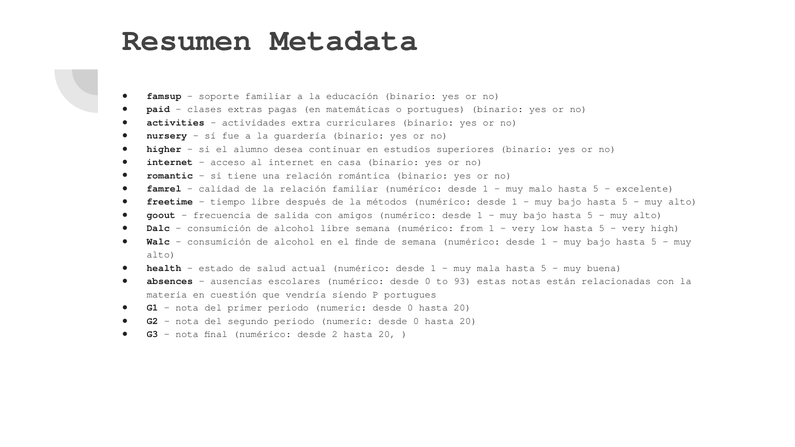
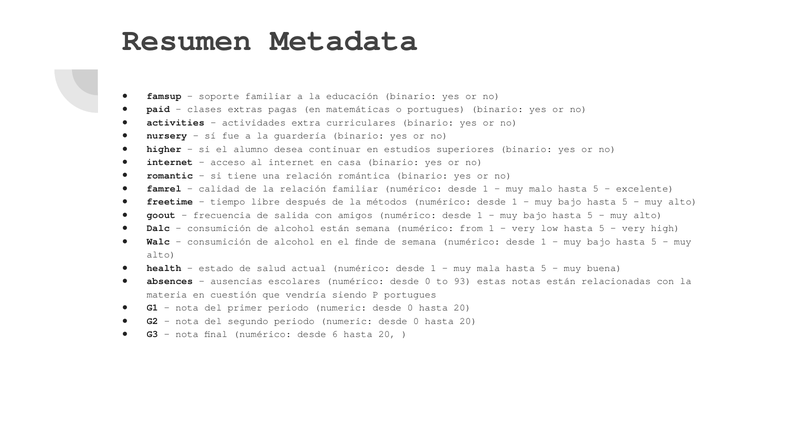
alcohol libre: libre -> están (335, 228)
2: 2 -> 6 (335, 334)
